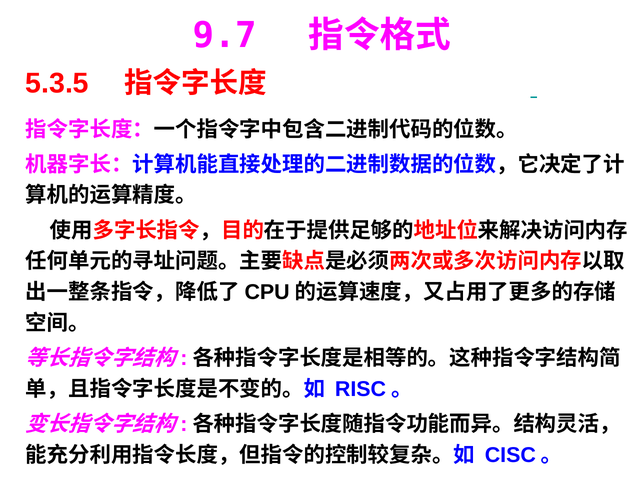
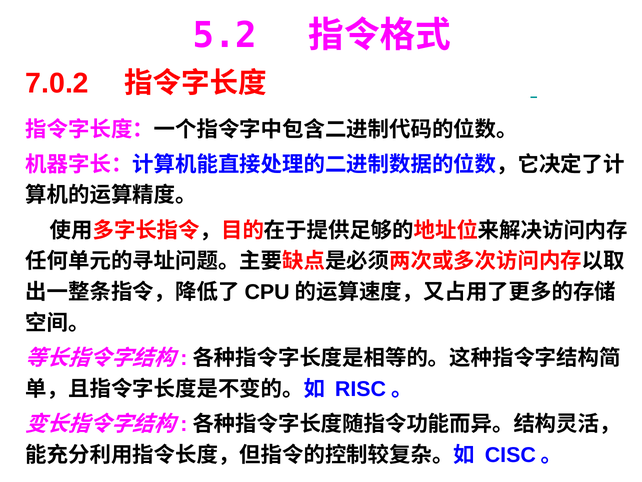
9.7: 9.7 -> 5.2 (225, 35)
5.3.5: 5.3.5 -> 7.0.2 (57, 83)
